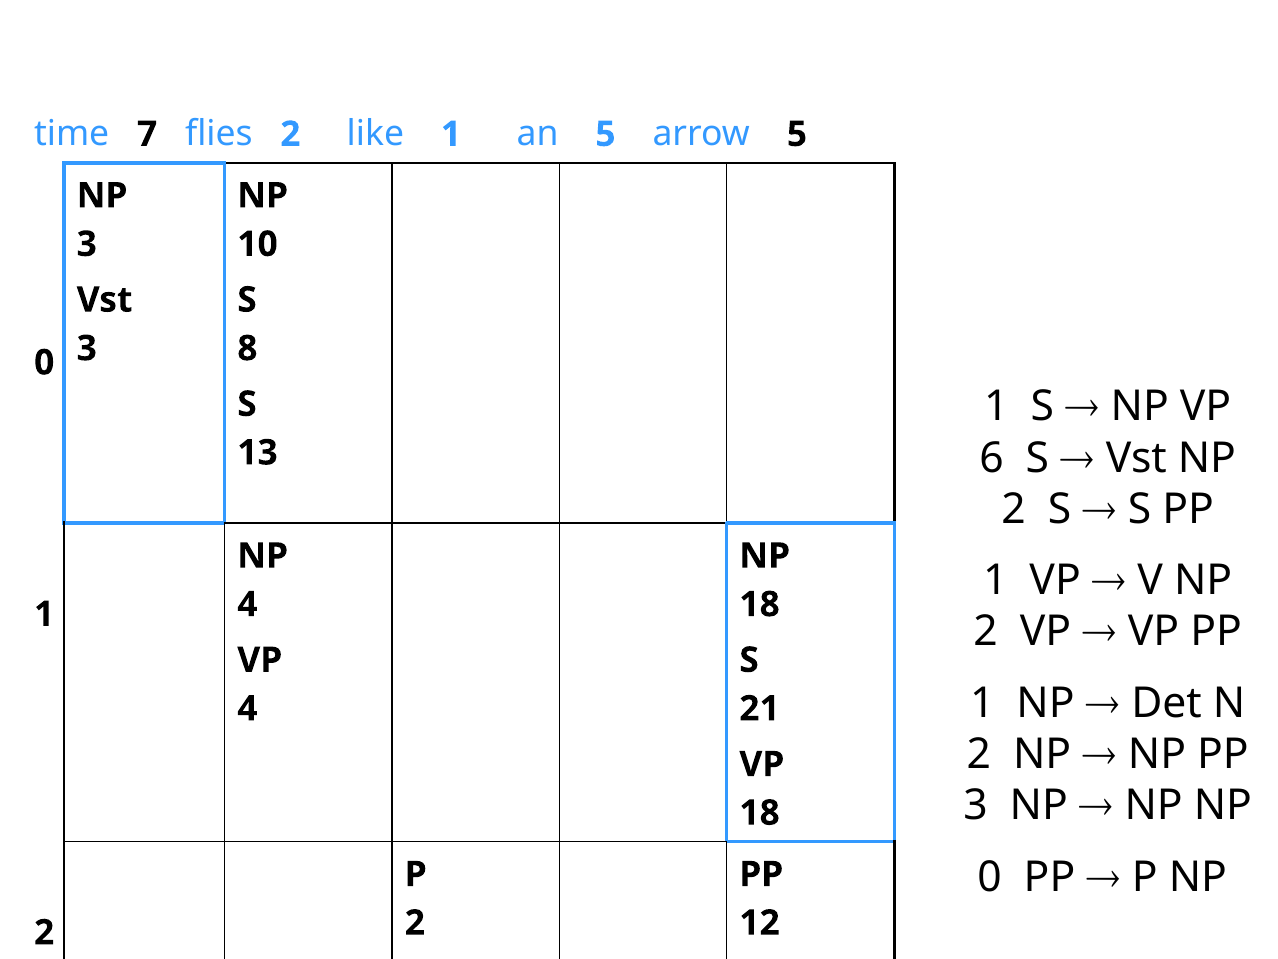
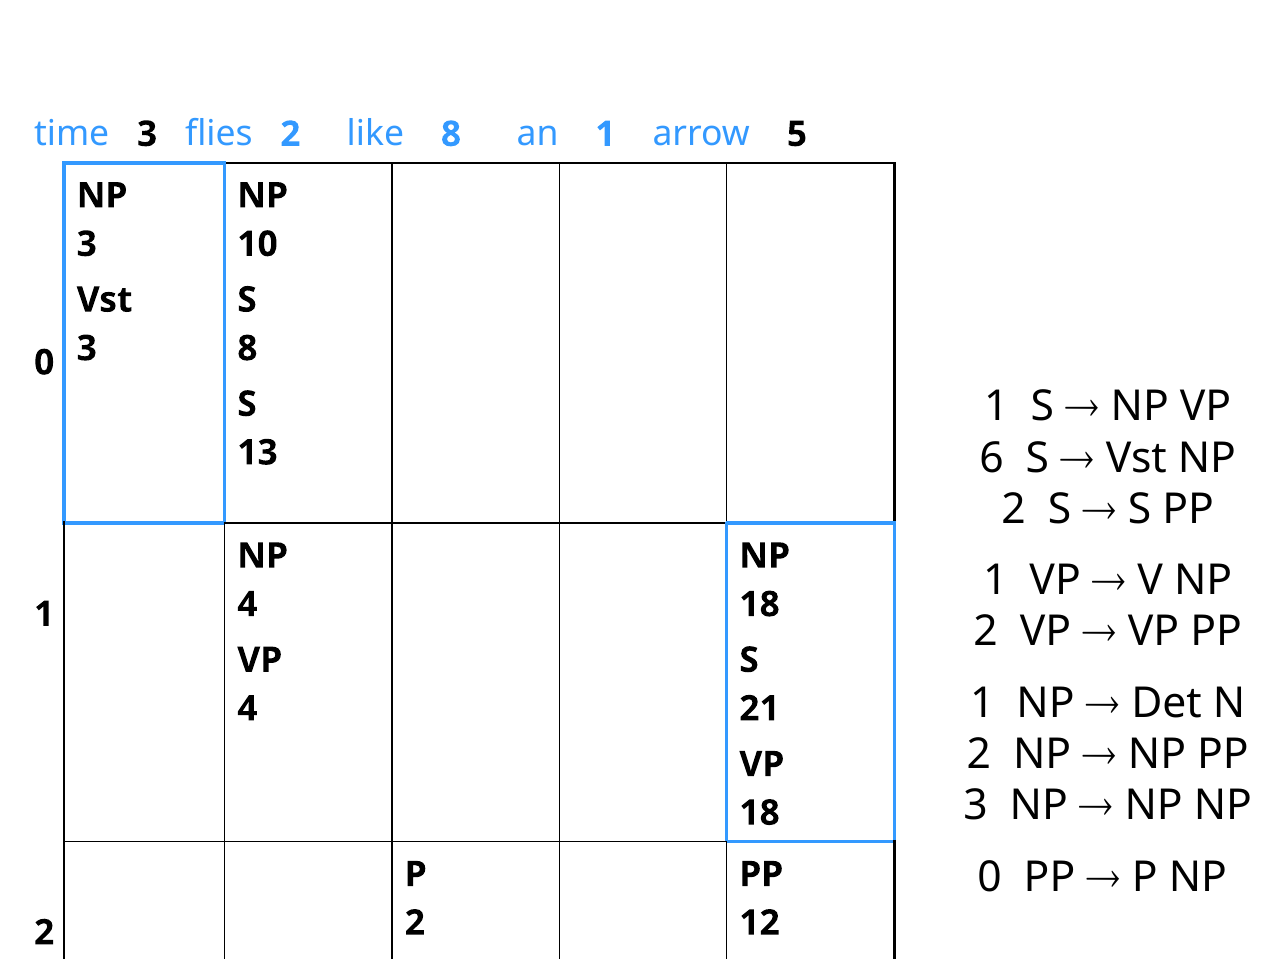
time 7: 7 -> 3 (147, 134)
like 1: 1 -> 8 (451, 134)
an 5: 5 -> 1 (605, 134)
